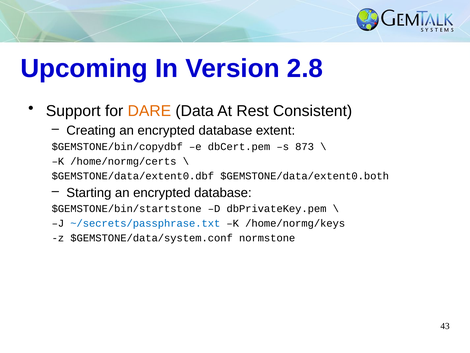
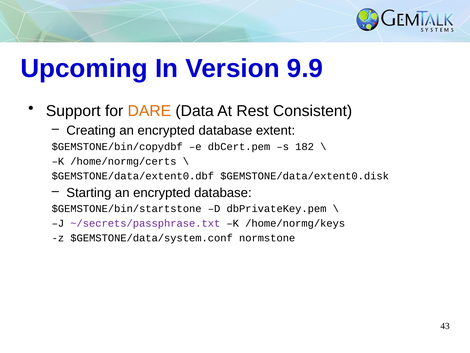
2.8: 2.8 -> 9.9 (305, 68)
873: 873 -> 182 (305, 146)
$GEMSTONE/data/extent0.both: $GEMSTONE/data/extent0.both -> $GEMSTONE/data/extent0.disk (305, 176)
~/secrets/passphrase.txt colour: blue -> purple (145, 223)
